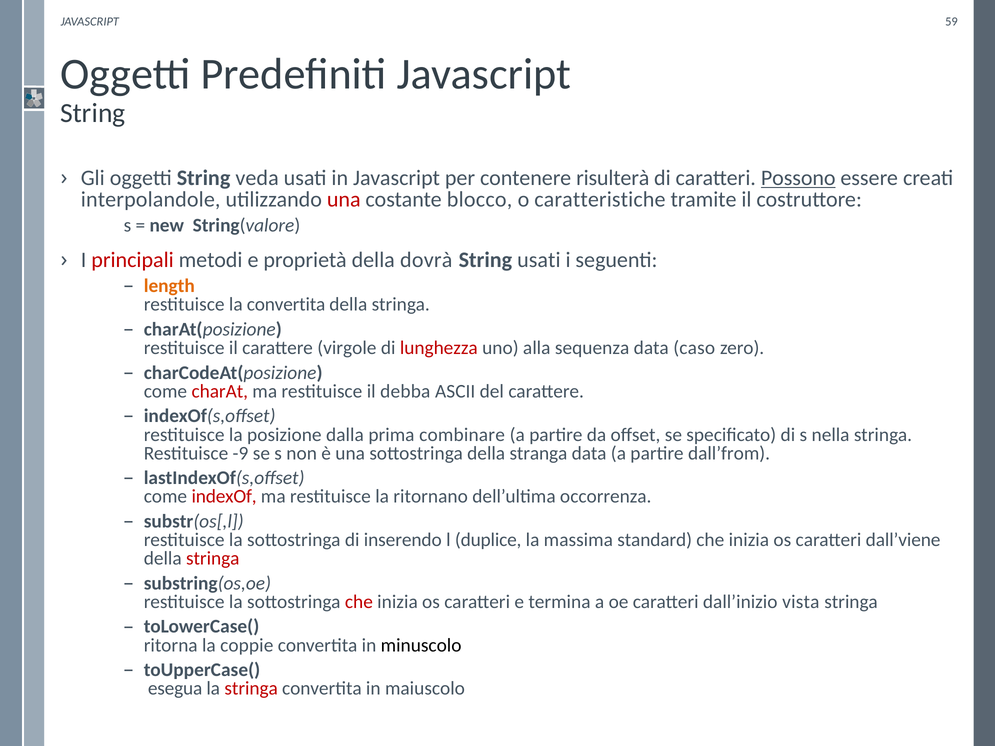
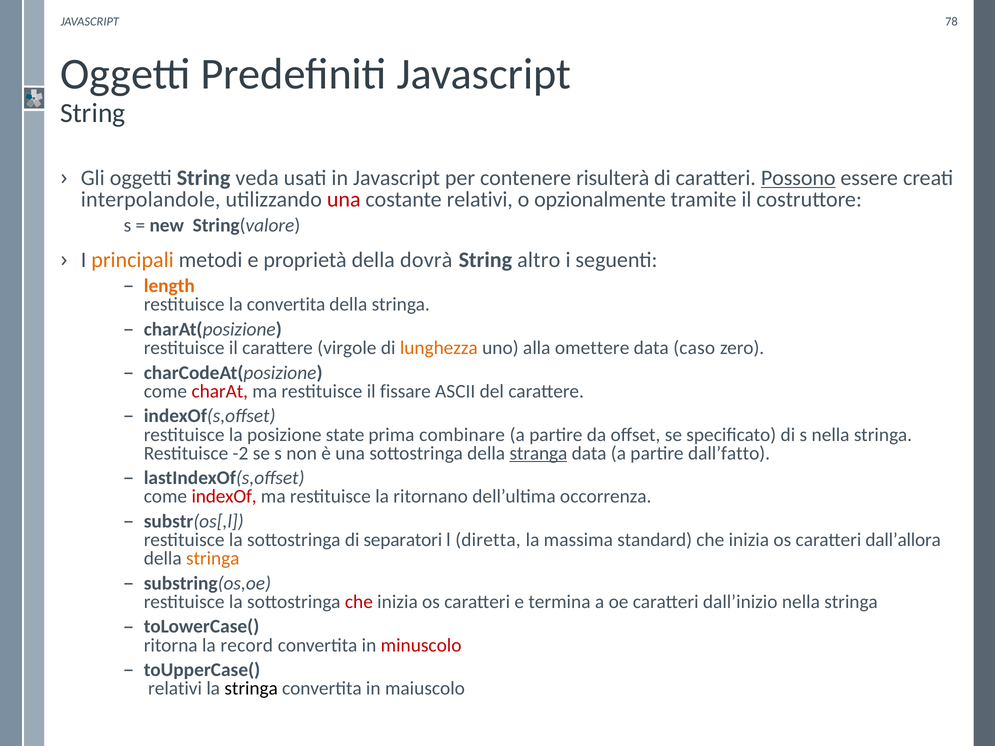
59: 59 -> 78 (951, 22)
costante blocco: blocco -> relativi (480, 199)
caratteristiche: caratteristiche -> opzionalmente (600, 199)
principali colour: red -> orange (133, 260)
String usati: usati -> altro (539, 260)
lunghezza colour: red -> orange (439, 348)
sequenza: sequenza -> omettere (592, 348)
debba: debba -> fissare (405, 391)
dalla: dalla -> state (345, 435)
-9: -9 -> -2 (240, 453)
stranga underline: none -> present (538, 453)
dall’from: dall’from -> dall’fatto (729, 453)
inserendo: inserendo -> separatori (403, 540)
duplice: duplice -> diretta (488, 540)
dall’viene: dall’viene -> dall’allora (903, 540)
stringa colour: red -> orange (213, 559)
dall’inizio vista: vista -> nella (801, 602)
coppie: coppie -> record (247, 645)
minuscolo colour: black -> red (421, 645)
esegua: esegua -> relativi (175, 689)
stringa colour: red -> black (251, 689)
